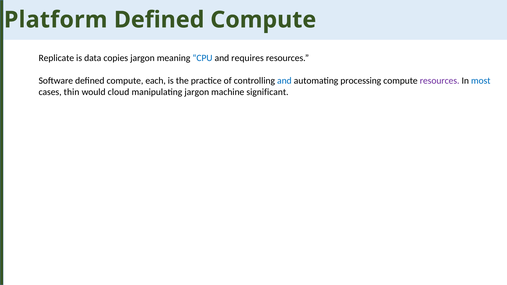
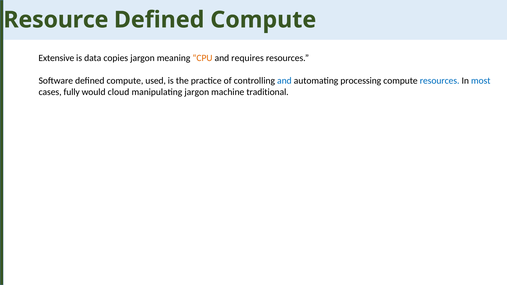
Platform: Platform -> Resource (56, 20)
Replicate: Replicate -> Extensive (56, 58)
CPU colour: blue -> orange (202, 58)
each: each -> used (156, 81)
resources colour: purple -> blue (440, 81)
thin: thin -> fully (72, 92)
significant: significant -> traditional (268, 92)
